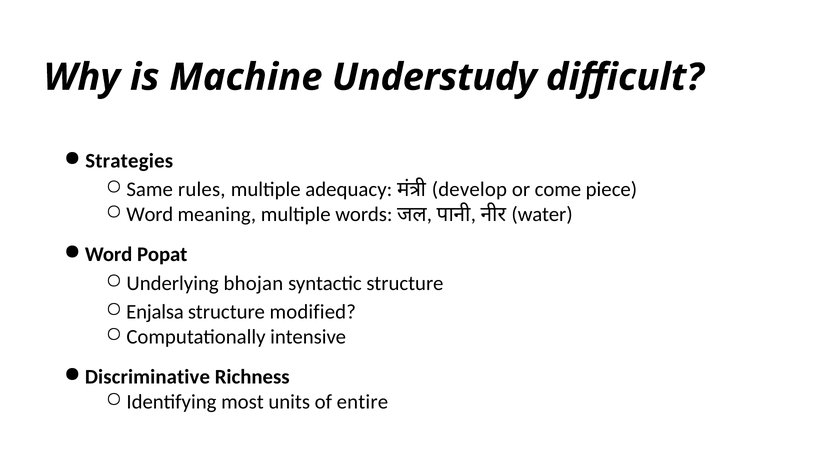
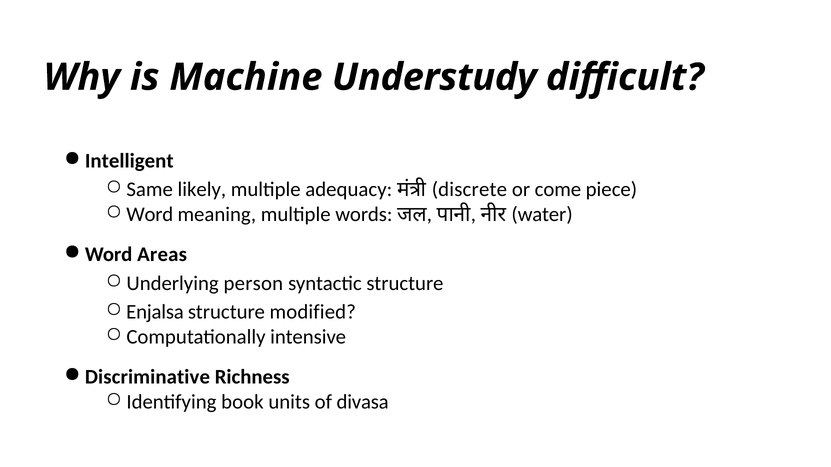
Strategies: Strategies -> Intelligent (129, 161)
rules: rules -> likely (202, 190)
develop: develop -> discrete (469, 190)
Popat: Popat -> Areas (162, 255)
bhojan: bhojan -> person (253, 283)
most: most -> book (242, 402)
entire: entire -> divasa (363, 402)
